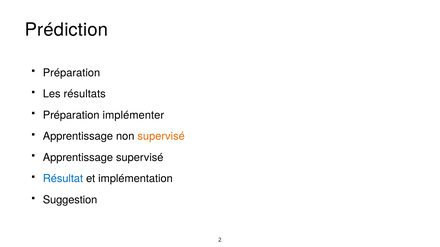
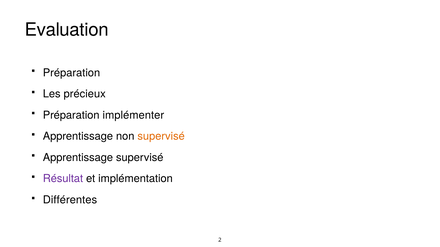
Prédiction: Prédiction -> Evaluation (67, 30)
résultats: résultats -> précieux (85, 94)
Résultat colour: blue -> purple (63, 179)
Suggestion: Suggestion -> Différentes (70, 200)
